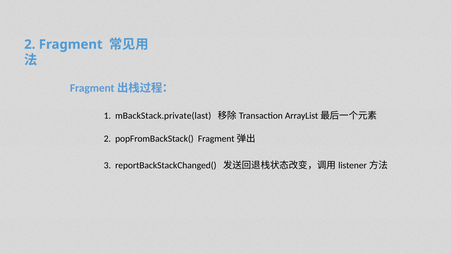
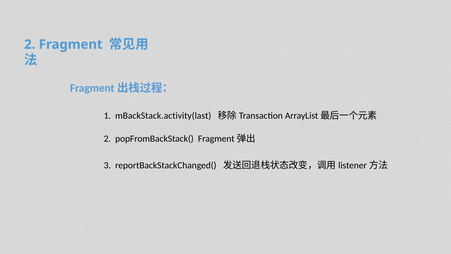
mBackStack.private(last: mBackStack.private(last -> mBackStack.activity(last (163, 116)
